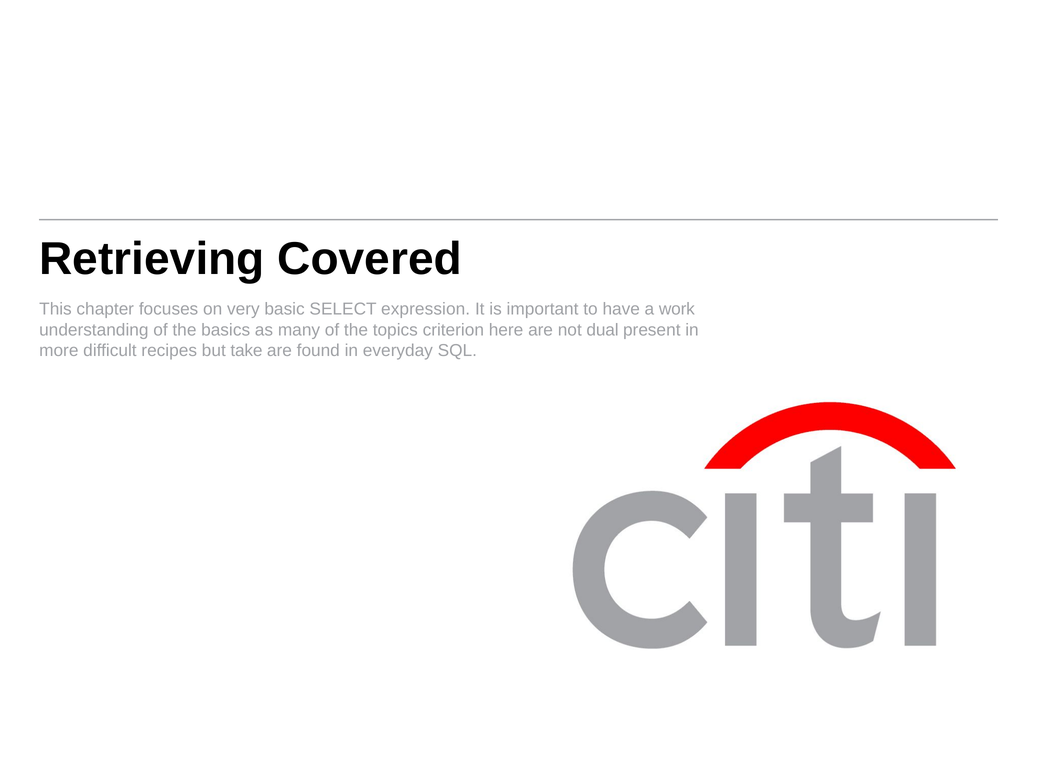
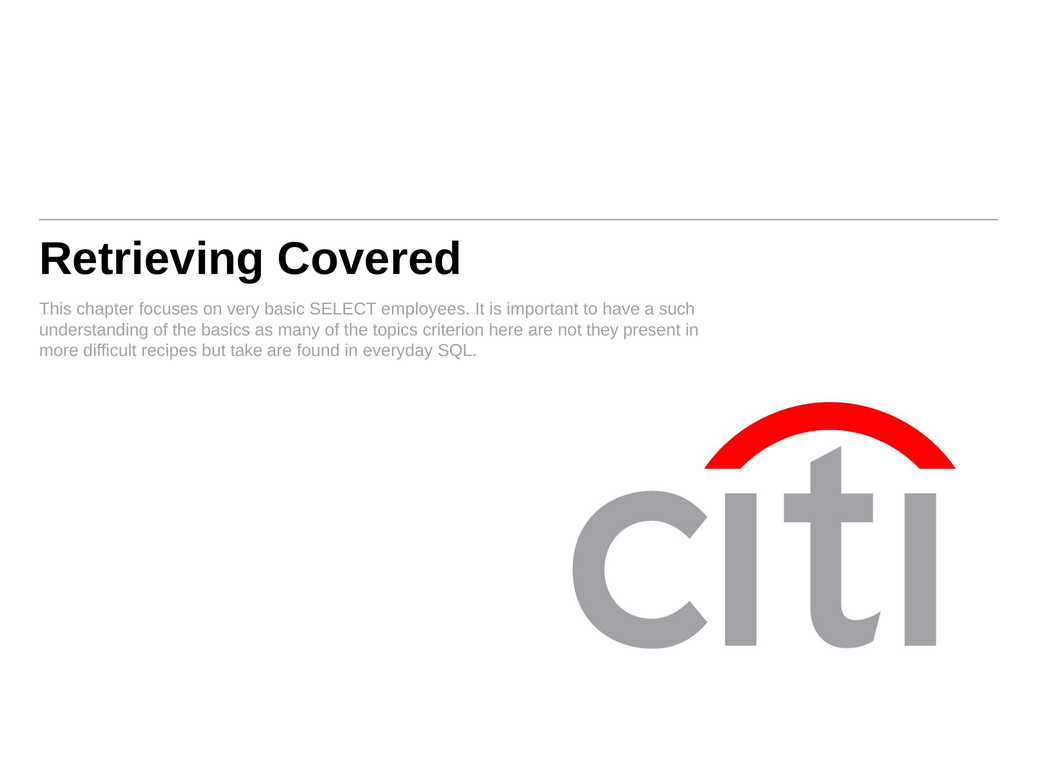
expression: expression -> employees (426, 310)
work: work -> such (677, 310)
dual: dual -> they (603, 330)
